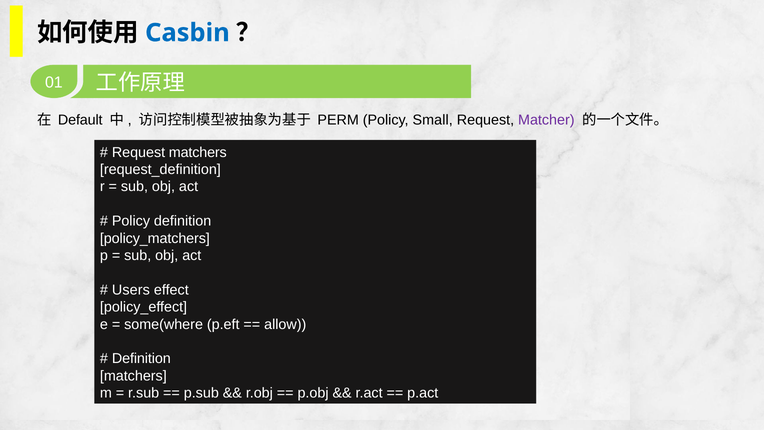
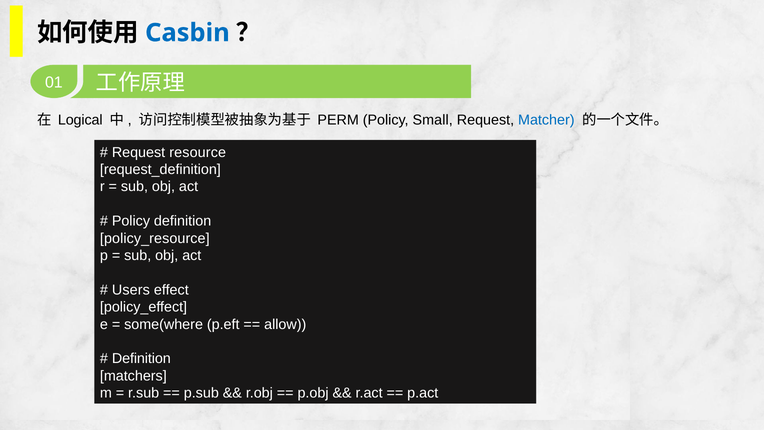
Default: Default -> Logical (80, 120)
Matcher colour: purple -> blue (546, 120)
Request matchers: matchers -> resource (198, 152)
policy_matchers: policy_matchers -> policy_resource (155, 238)
